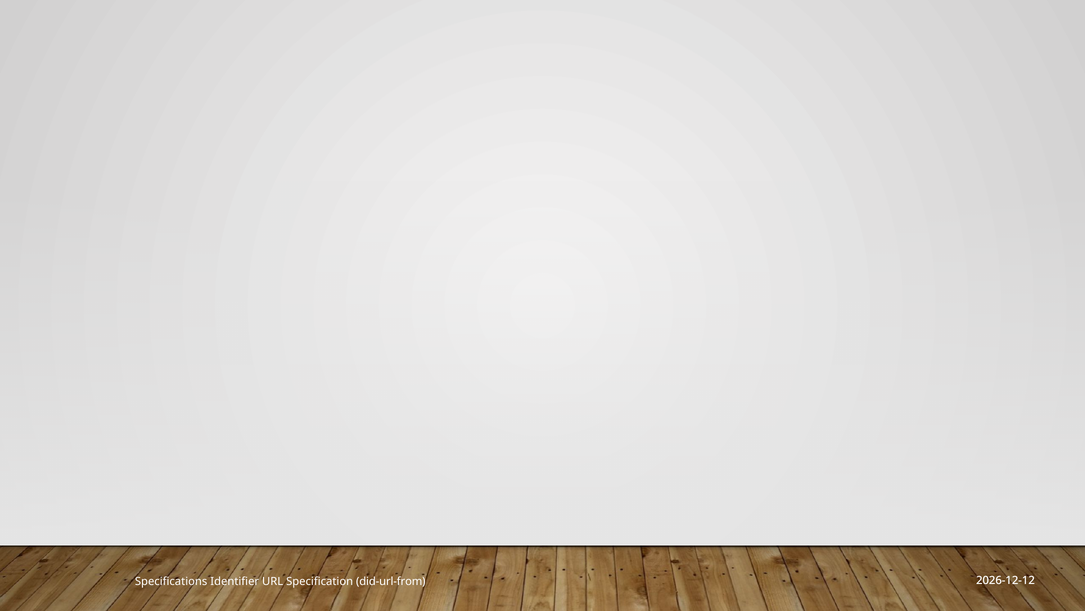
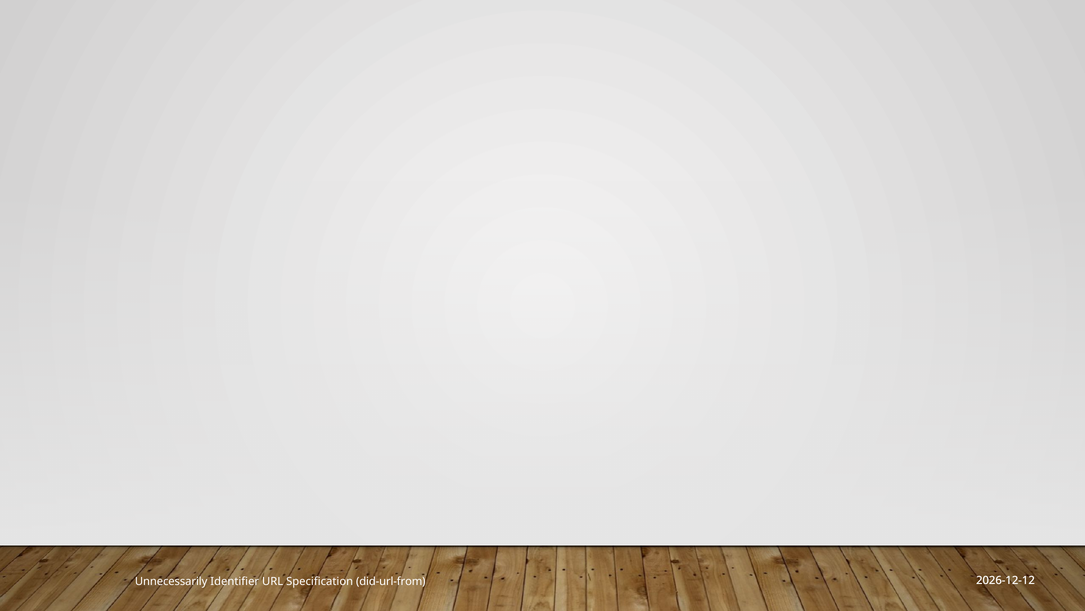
Specifications: Specifications -> Unnecessarily (171, 581)
